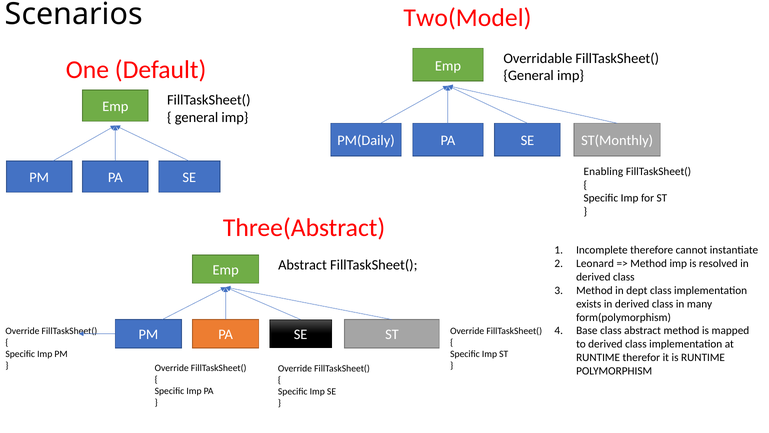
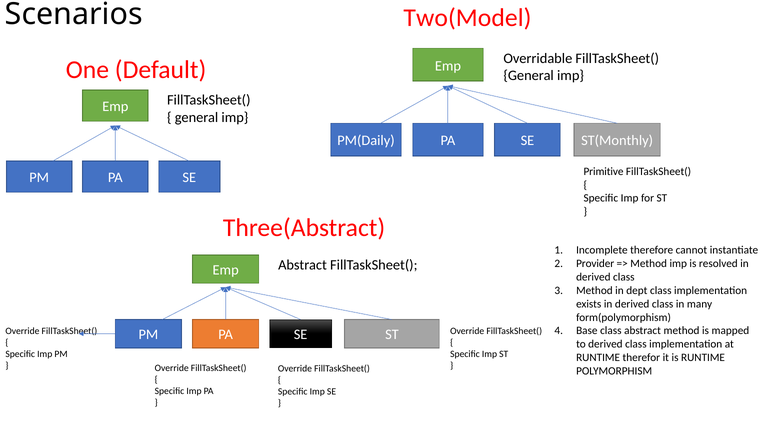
Enabling: Enabling -> Primitive (604, 171)
Leonard: Leonard -> Provider (595, 263)
